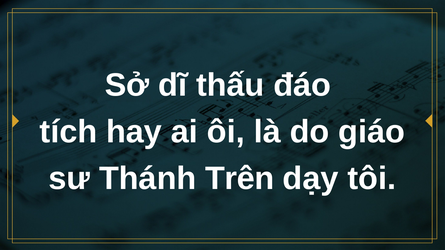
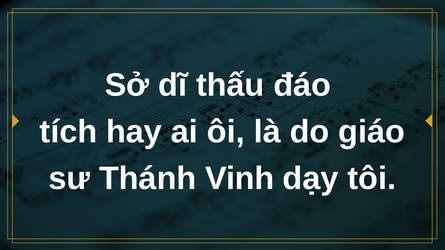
Trên: Trên -> Vinh (240, 179)
